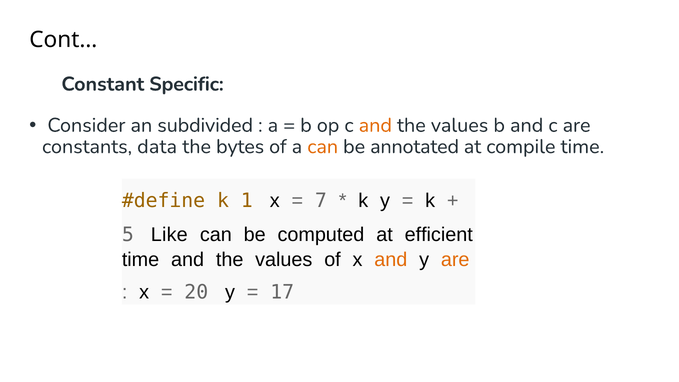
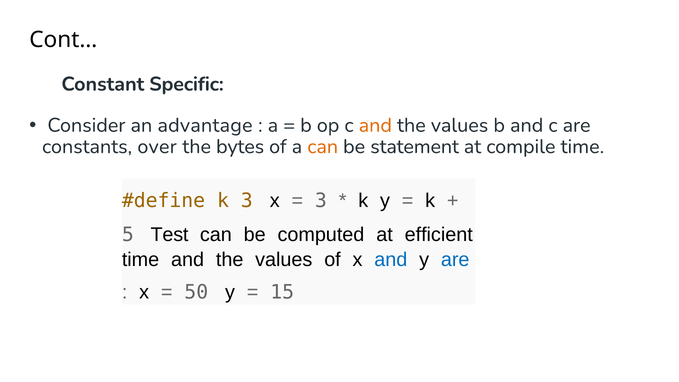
subdivided: subdivided -> advantage (205, 125)
data: data -> over (157, 147)
annotated: annotated -> statement (415, 147)
k 1: 1 -> 3 (247, 201)
7: 7 -> 3 (321, 201)
Like: Like -> Test (169, 234)
and colour: orange -> blue (391, 260)
are colour: orange -> blue (455, 260)
20: 20 -> 50 (196, 292)
17: 17 -> 15 (282, 292)
